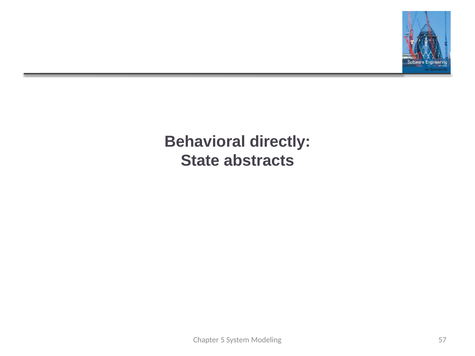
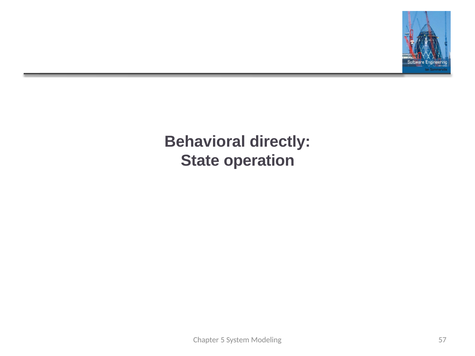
abstracts: abstracts -> operation (259, 161)
